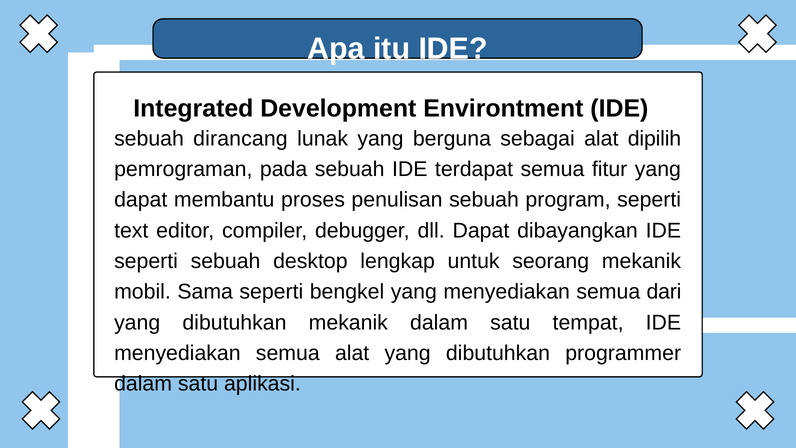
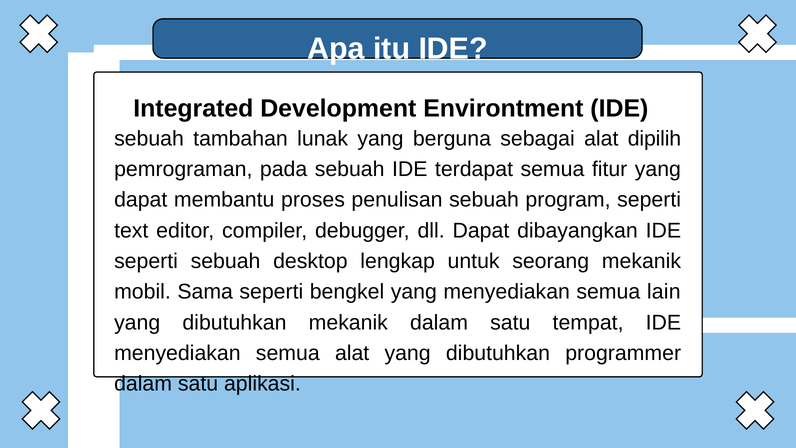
dirancang: dirancang -> tambahan (241, 138)
dari: dari -> lain (664, 292)
